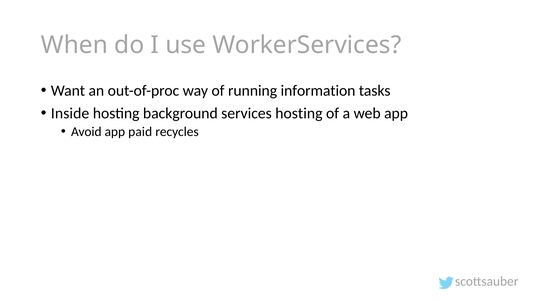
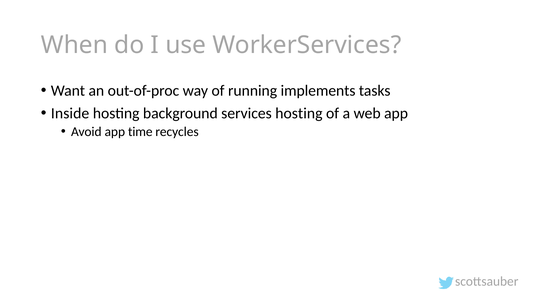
information: information -> implements (318, 91)
paid: paid -> time (140, 132)
